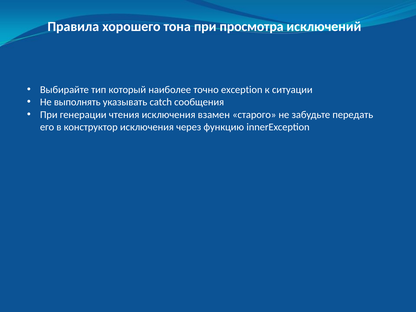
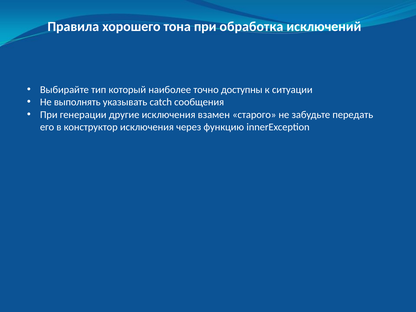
просмотра: просмотра -> обработка (251, 26)
exception: exception -> доступны (242, 90)
чтения: чтения -> другие (124, 115)
